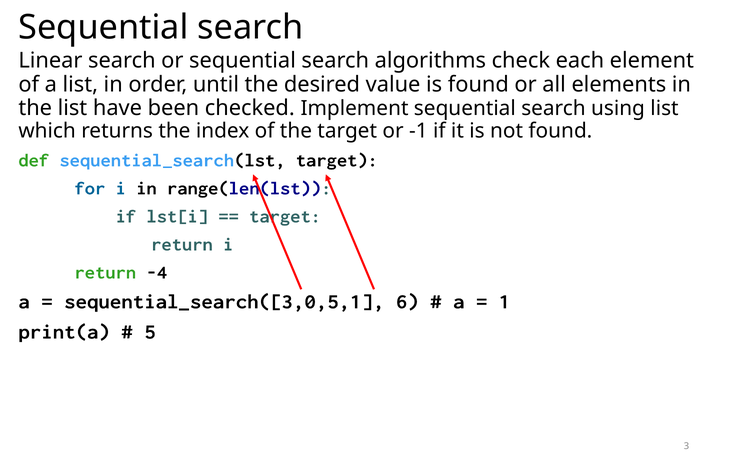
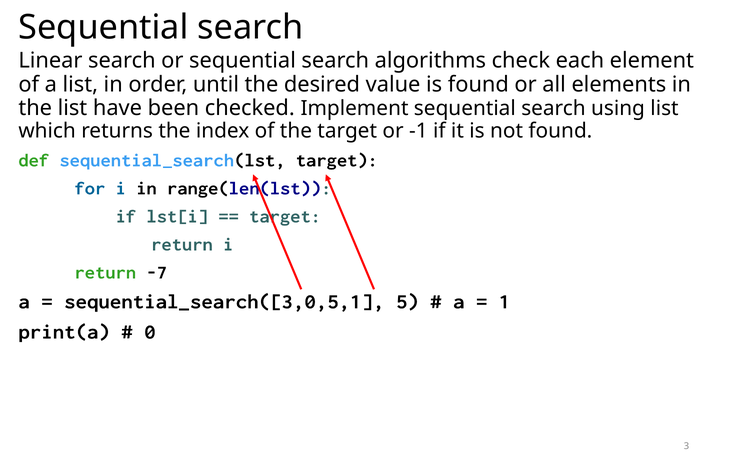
-4: -4 -> -7 (157, 272)
6: 6 -> 5 (407, 301)
5: 5 -> 0 (150, 331)
